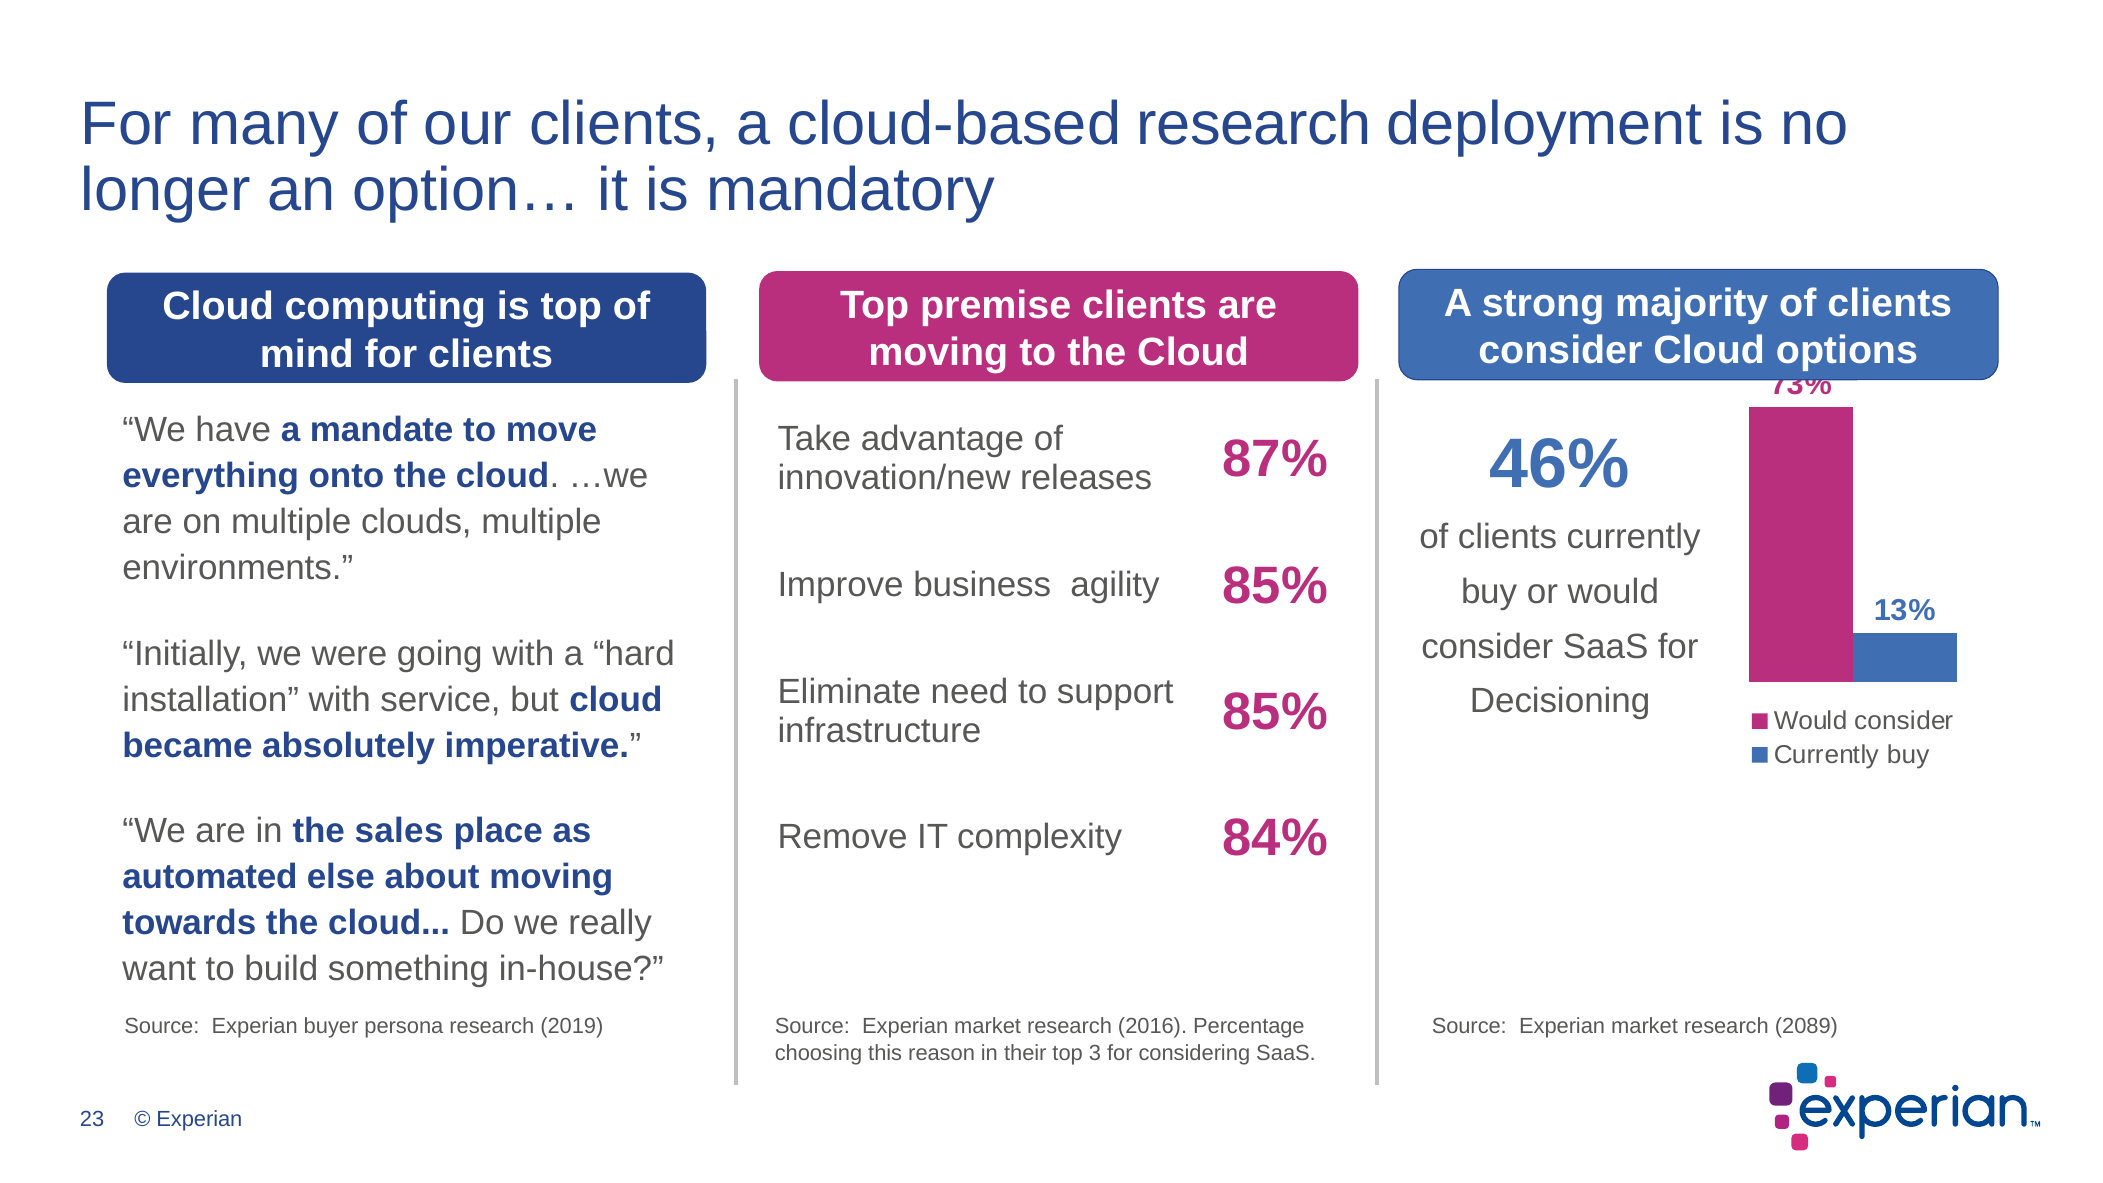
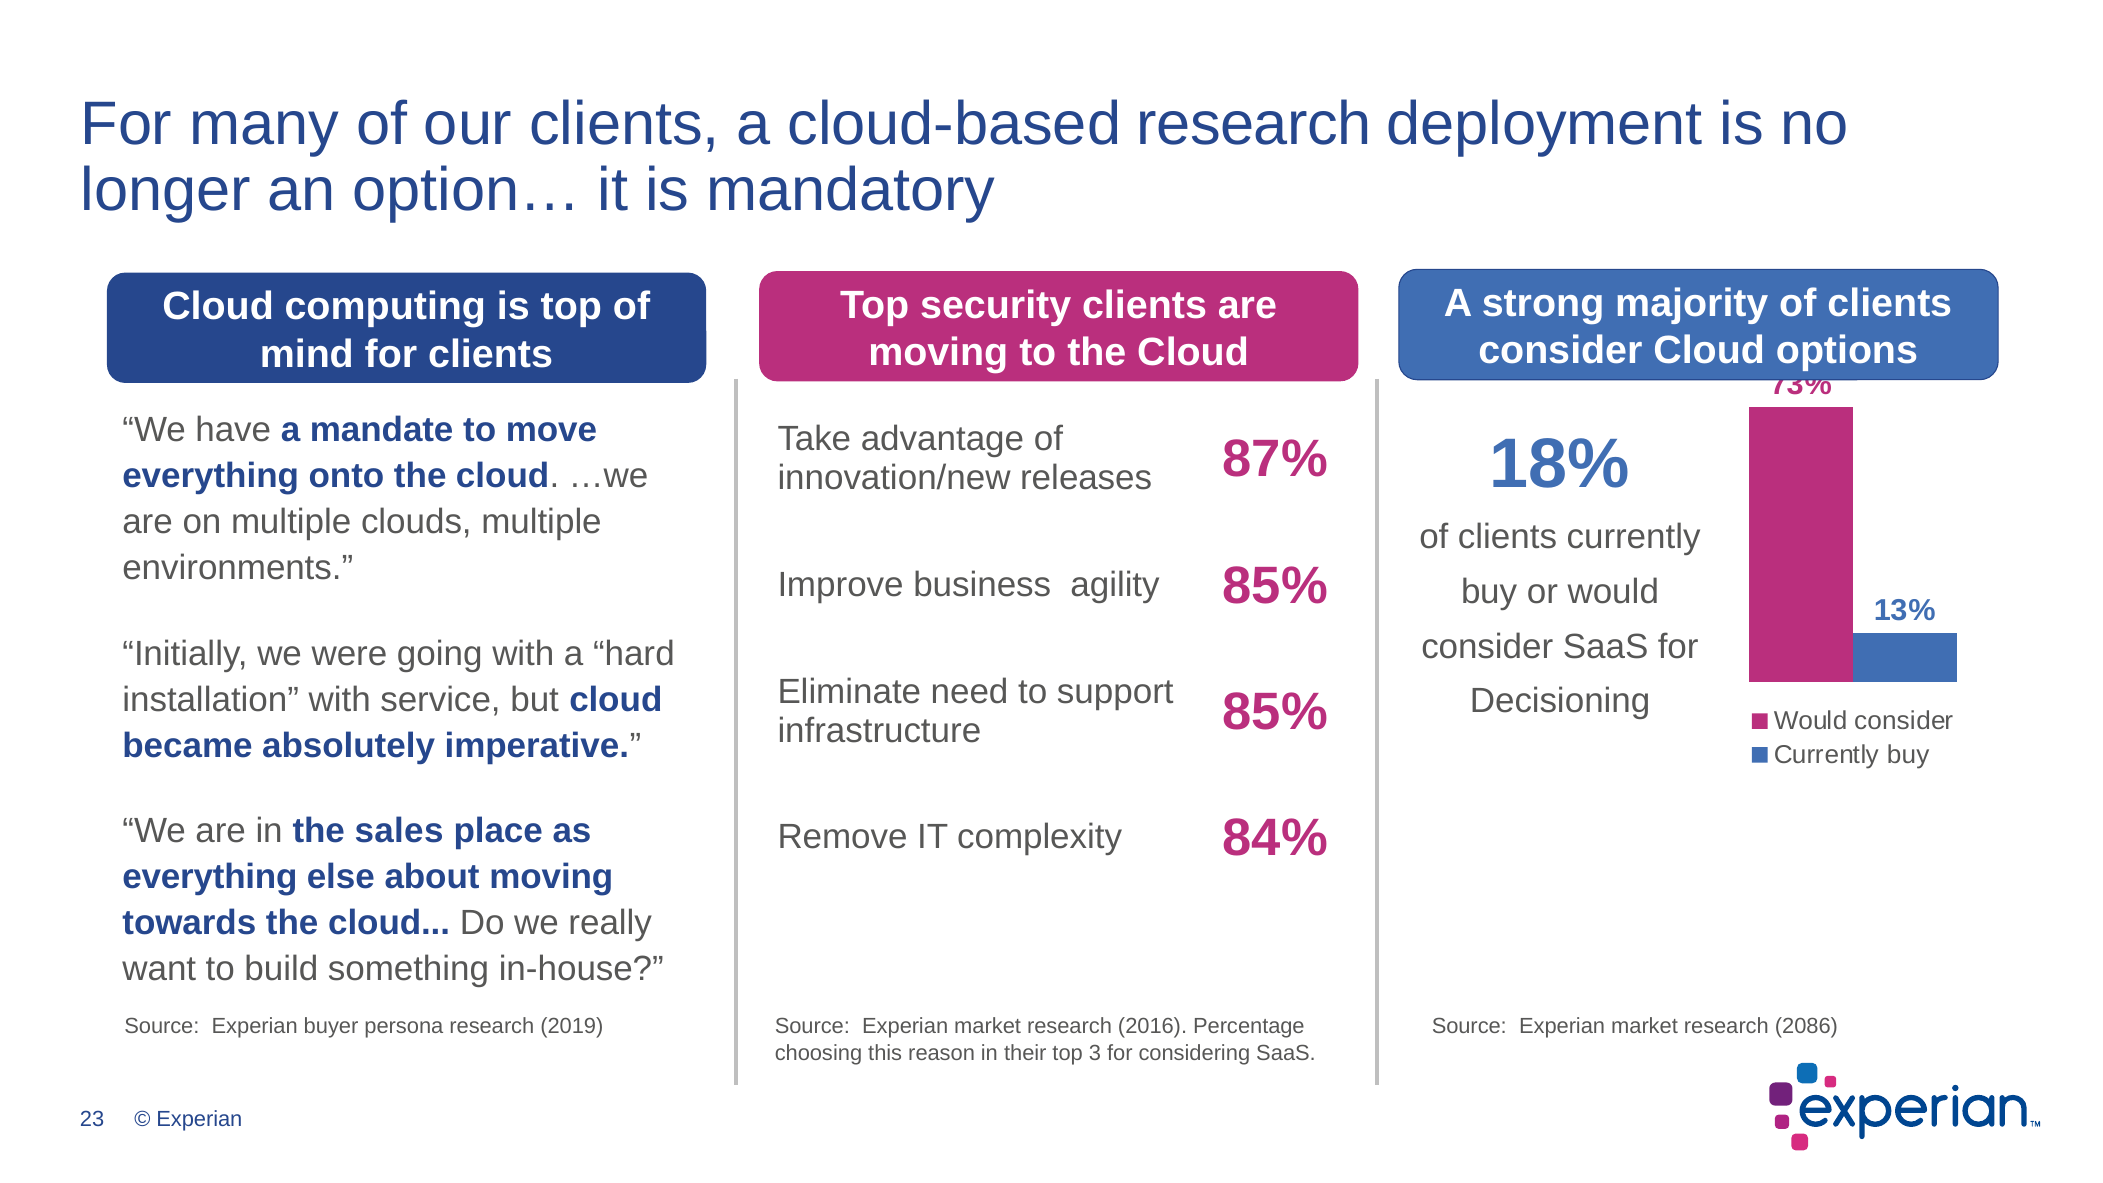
premise: premise -> security (996, 305)
46%: 46% -> 18% (1560, 464)
automated: automated -> everything (210, 877)
2089: 2089 -> 2086 (1806, 1027)
